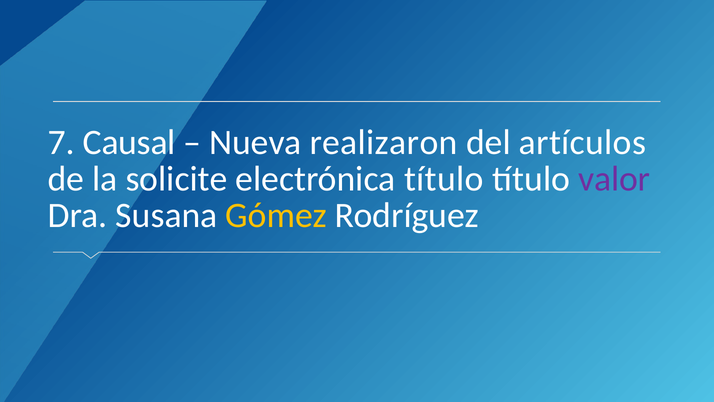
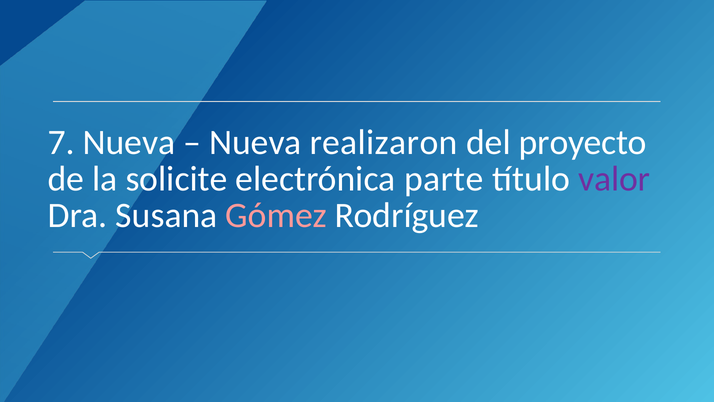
7 Causal: Causal -> Nueva (129, 142)
artículos: artículos -> proyecto (583, 142)
electrónica título: título -> parte (444, 179)
Gómez colour: yellow -> pink (276, 215)
